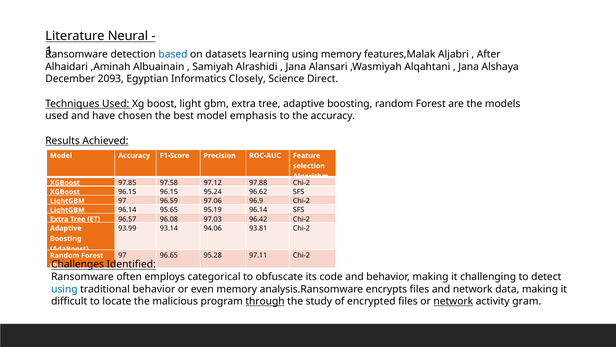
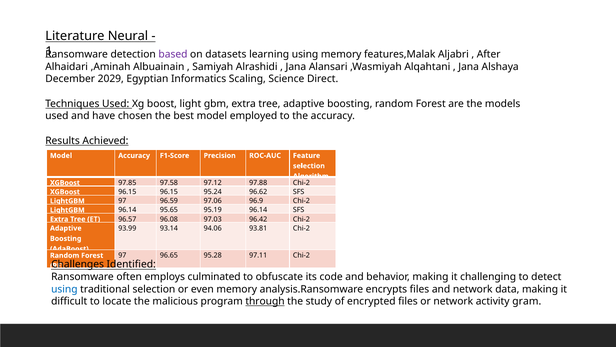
based colour: blue -> purple (173, 54)
2093: 2093 -> 2029 (111, 79)
Closely: Closely -> Scaling (247, 79)
emphasis: emphasis -> employed (254, 116)
categorical: categorical -> culminated (214, 276)
traditional behavior: behavior -> selection (154, 289)
network underline: present -> none (453, 301)
